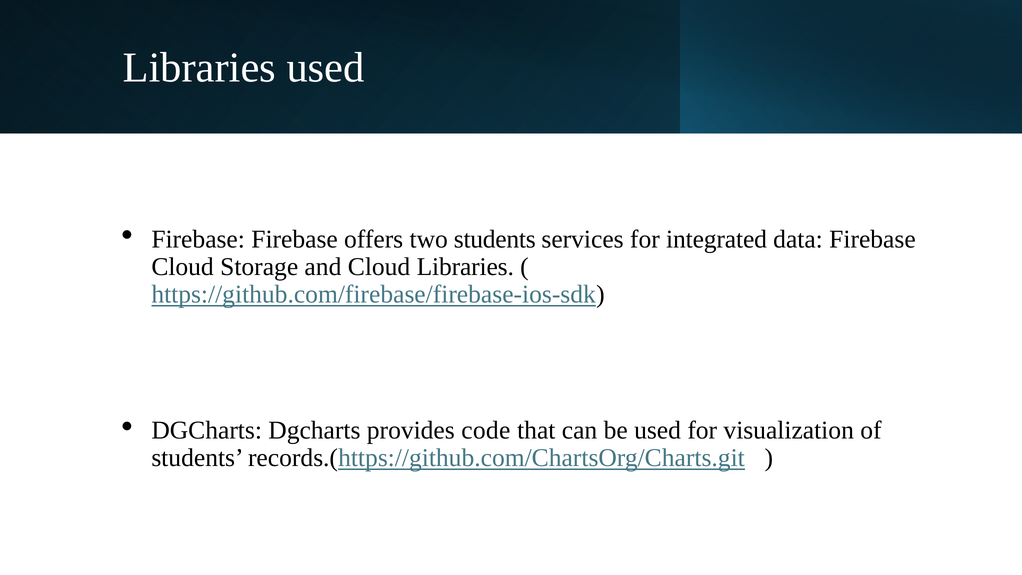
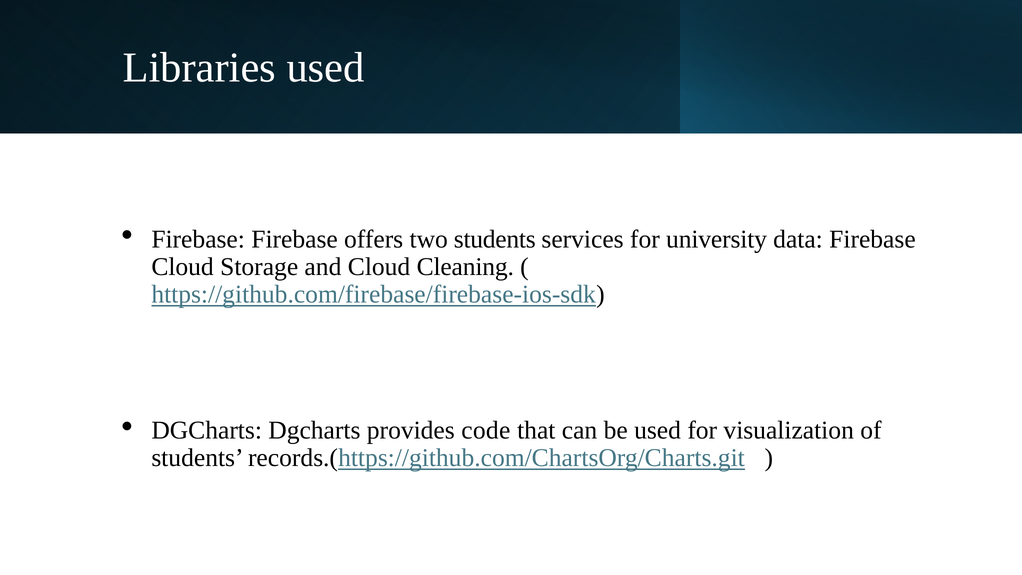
integrated: integrated -> university (717, 239)
Cloud Libraries: Libraries -> Cleaning (465, 267)
